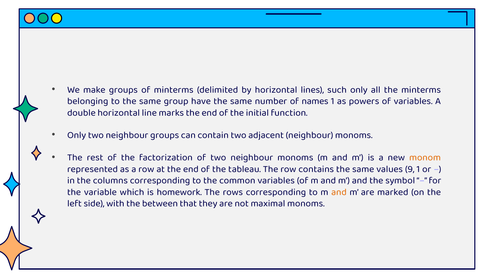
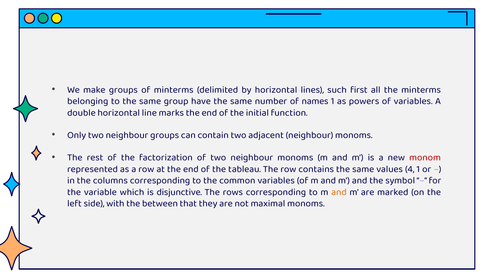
such only: only -> first (359, 90)
monom colour: orange -> red (425, 158)
9: 9 -> 4 (410, 169)
homework: homework -> disjunctive (179, 192)
